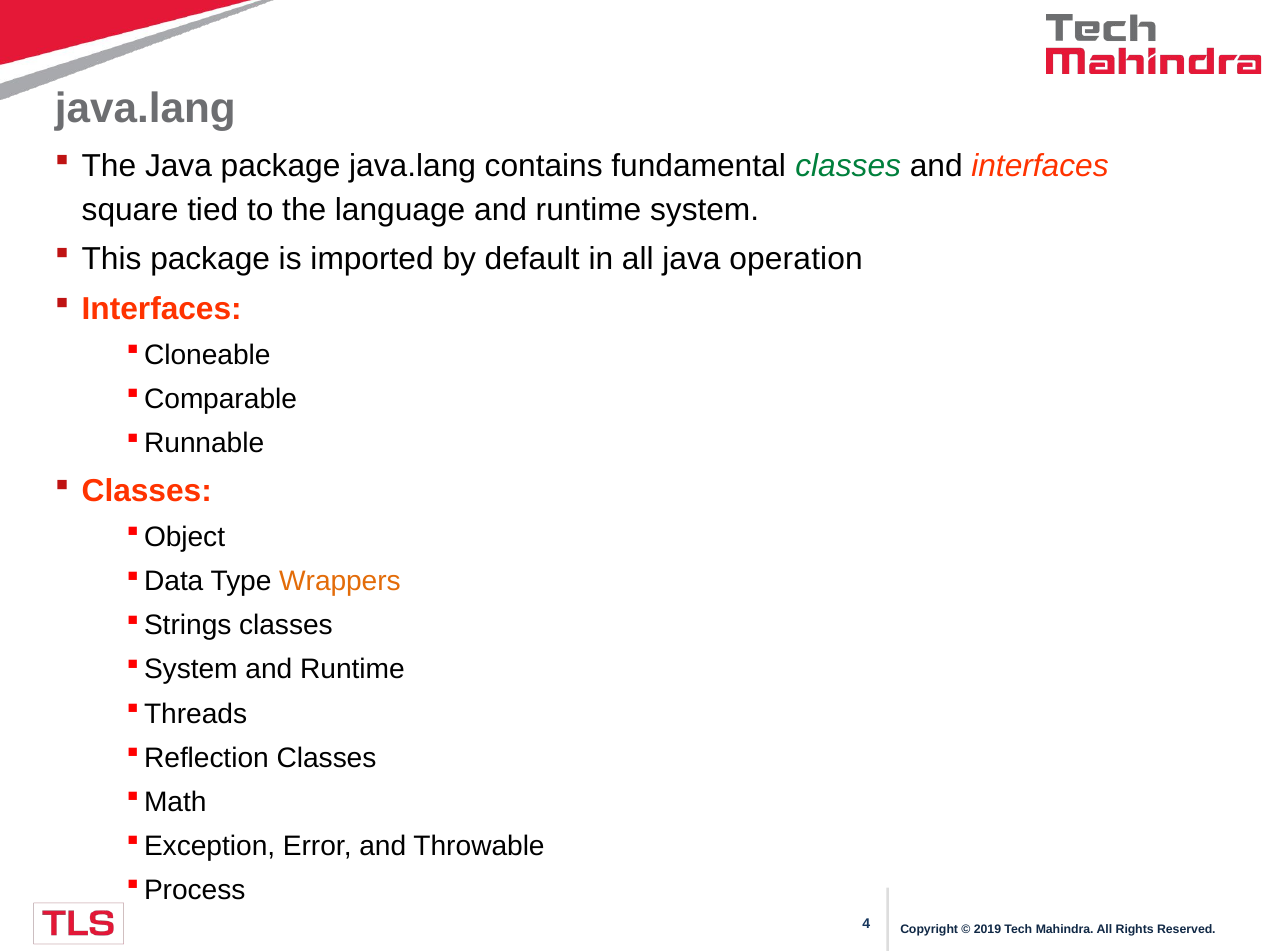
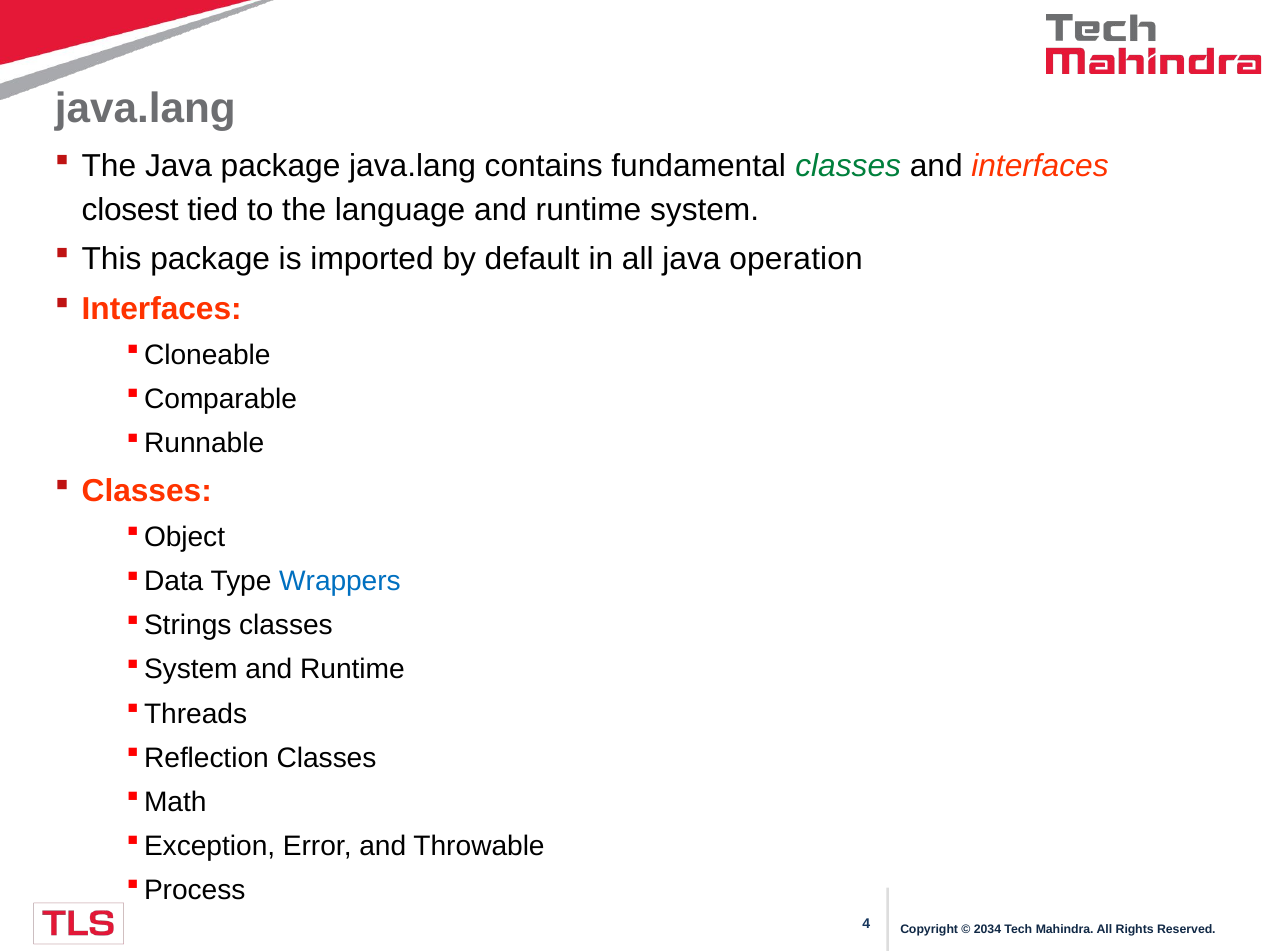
square: square -> closest (130, 210)
Wrappers colour: orange -> blue (340, 581)
2019: 2019 -> 2034 (987, 930)
